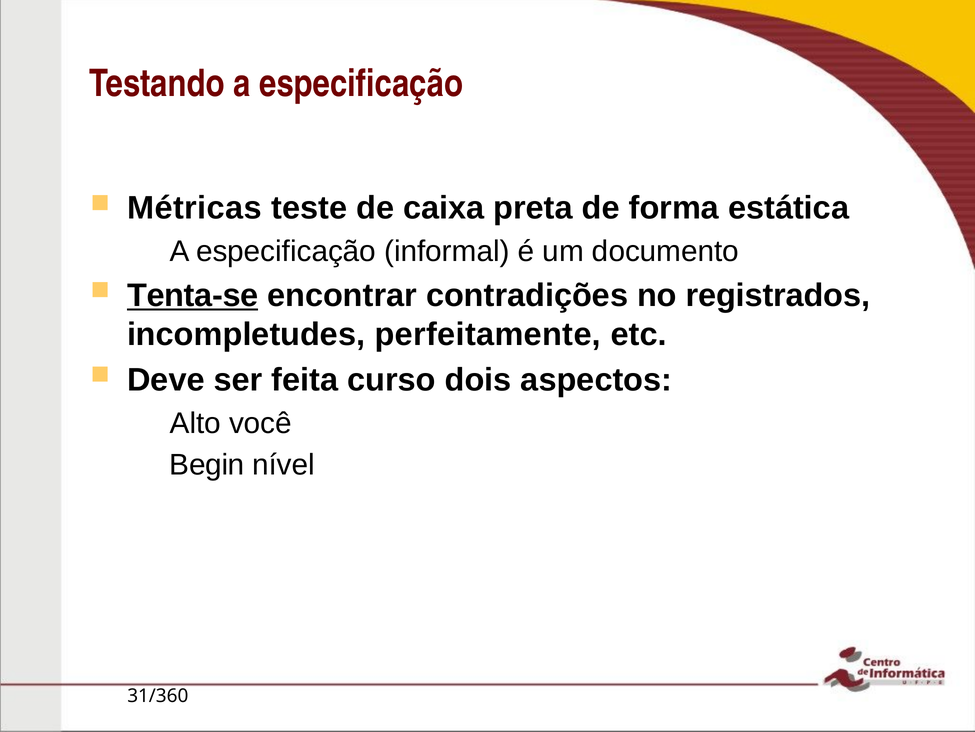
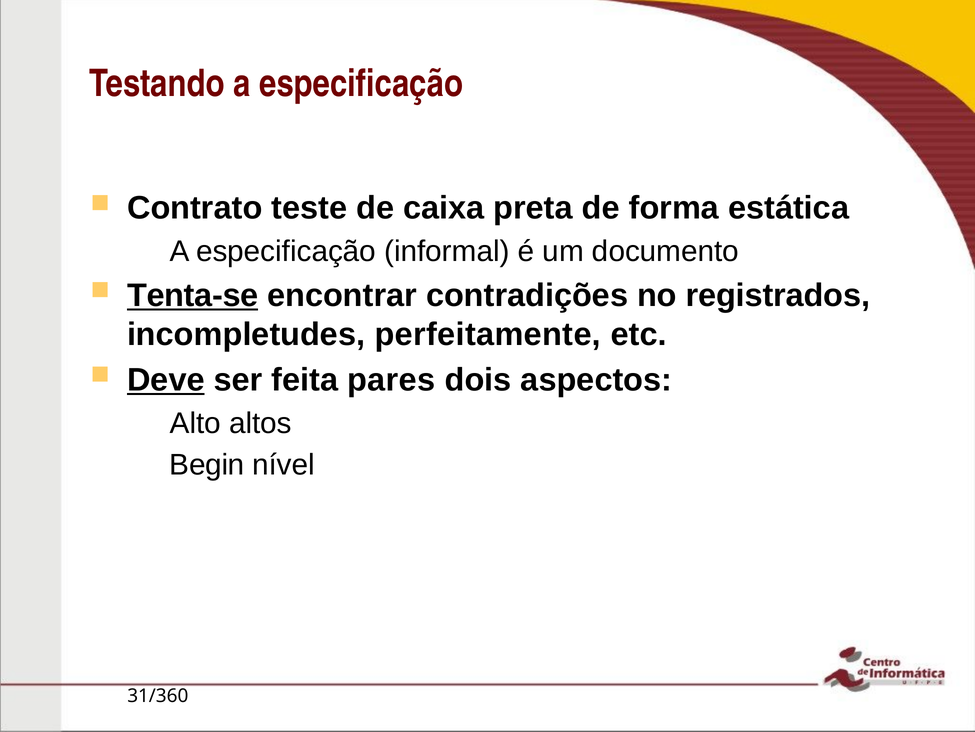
Métricas: Métricas -> Contrato (195, 208)
Deve underline: none -> present (166, 380)
curso: curso -> pares (391, 380)
você: você -> altos (260, 423)
